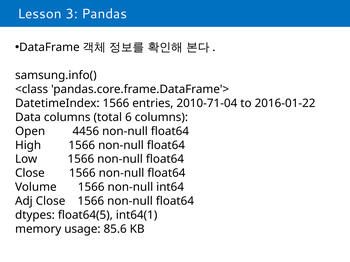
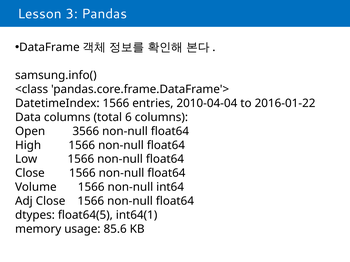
2010-71-04: 2010-71-04 -> 2010-04-04 (207, 103)
4456: 4456 -> 3566 (86, 131)
